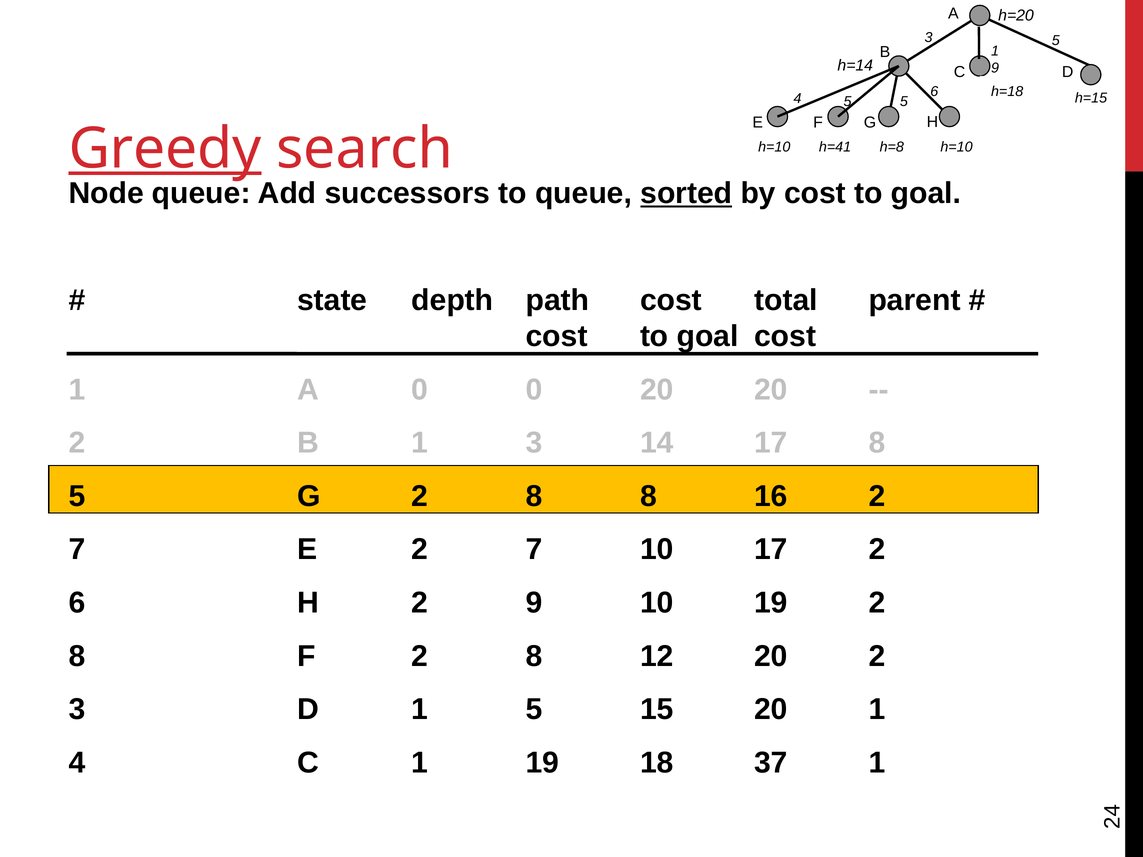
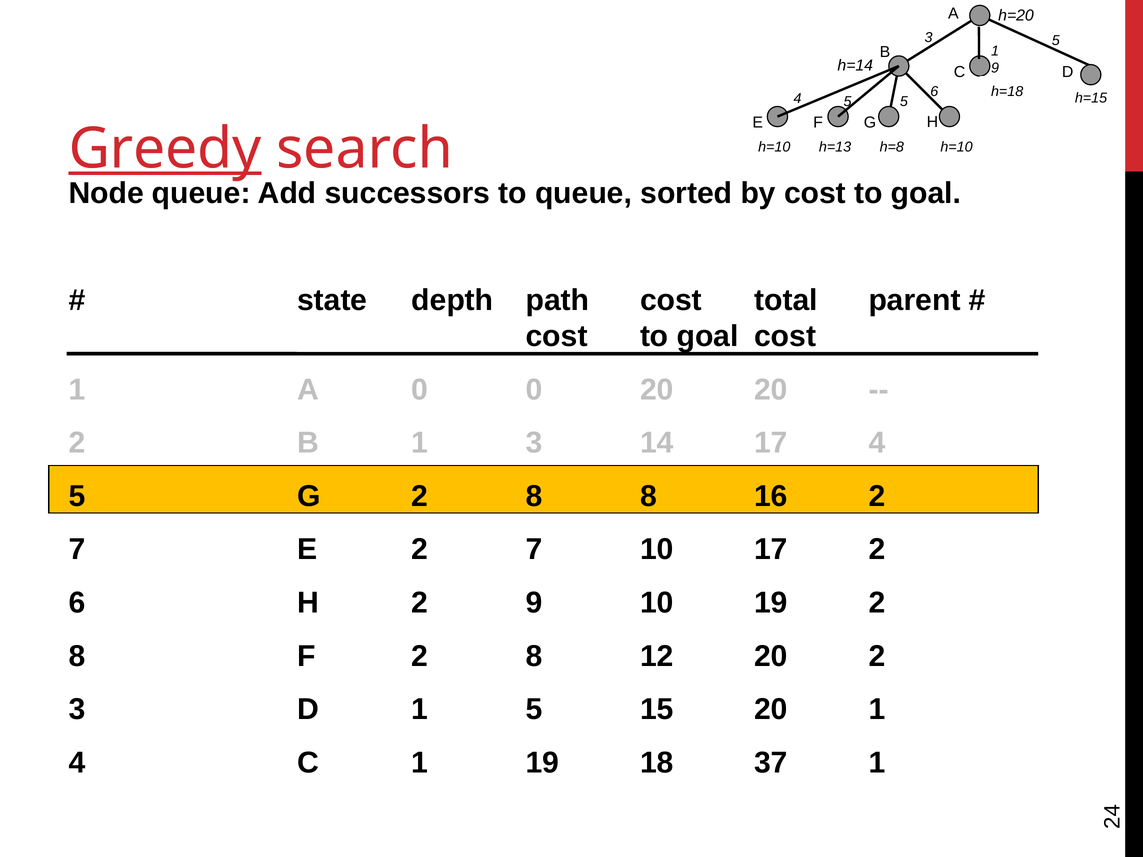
h=41: h=41 -> h=13 (835, 147)
sorted underline: present -> none (686, 194)
17 8: 8 -> 4 (877, 443)
